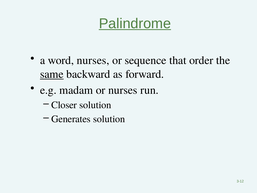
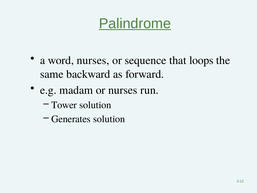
order: order -> loops (201, 60)
same underline: present -> none (52, 74)
Closer: Closer -> Tower (64, 105)
